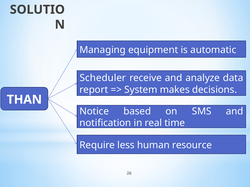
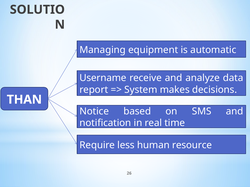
Scheduler: Scheduler -> Username (103, 78)
